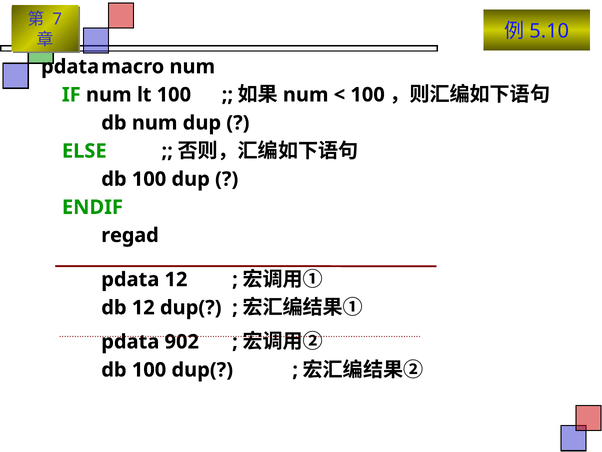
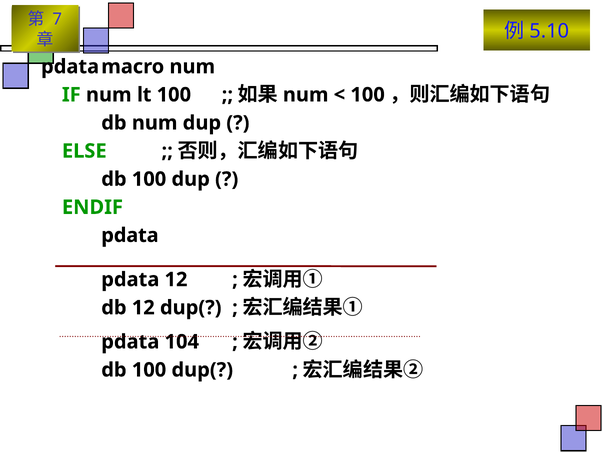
regad: regad -> pdata (130, 235)
902: 902 -> 104 (182, 341)
